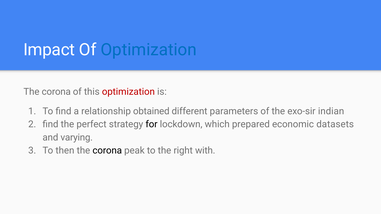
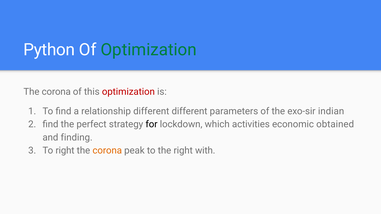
Impact: Impact -> Python (49, 50)
Optimization colour: blue -> green (149, 50)
relationship obtained: obtained -> different (151, 111)
prepared: prepared -> activities (251, 124)
datasets: datasets -> obtained (335, 124)
varying: varying -> finding (77, 138)
To then: then -> right (65, 151)
corona colour: black -> orange (107, 151)
